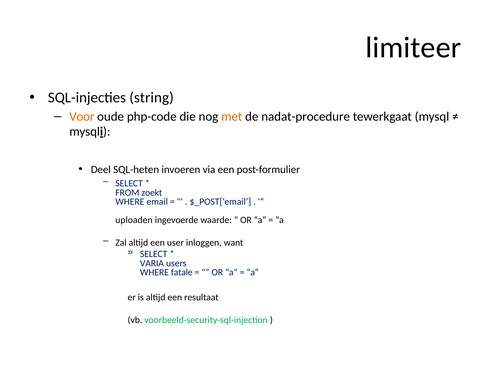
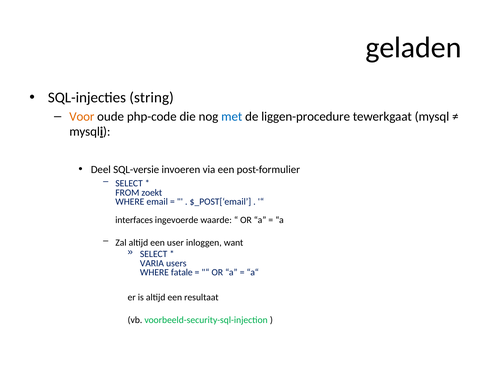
limiteer: limiteer -> geladen (413, 48)
met colour: orange -> blue (232, 117)
nadat-procedure: nadat-procedure -> liggen-procedure (306, 117)
SQL-heten: SQL-heten -> SQL-versie (136, 170)
uploaden: uploaden -> interfaces (134, 220)
